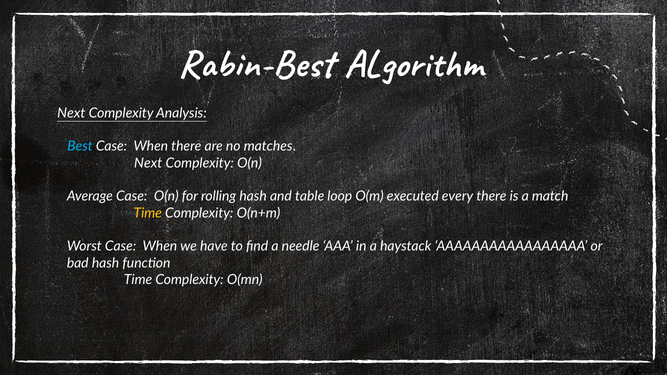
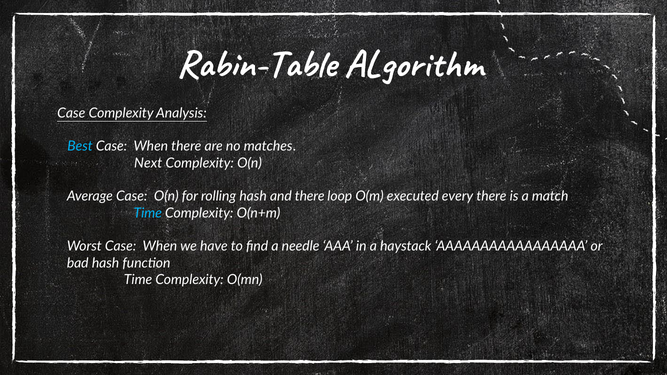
Rabin-Best: Rabin-Best -> Rabin-Table (256, 64)
Next: Next -> Case (71, 113)
and table: table -> there (310, 196)
Time colour: yellow -> light blue (148, 213)
